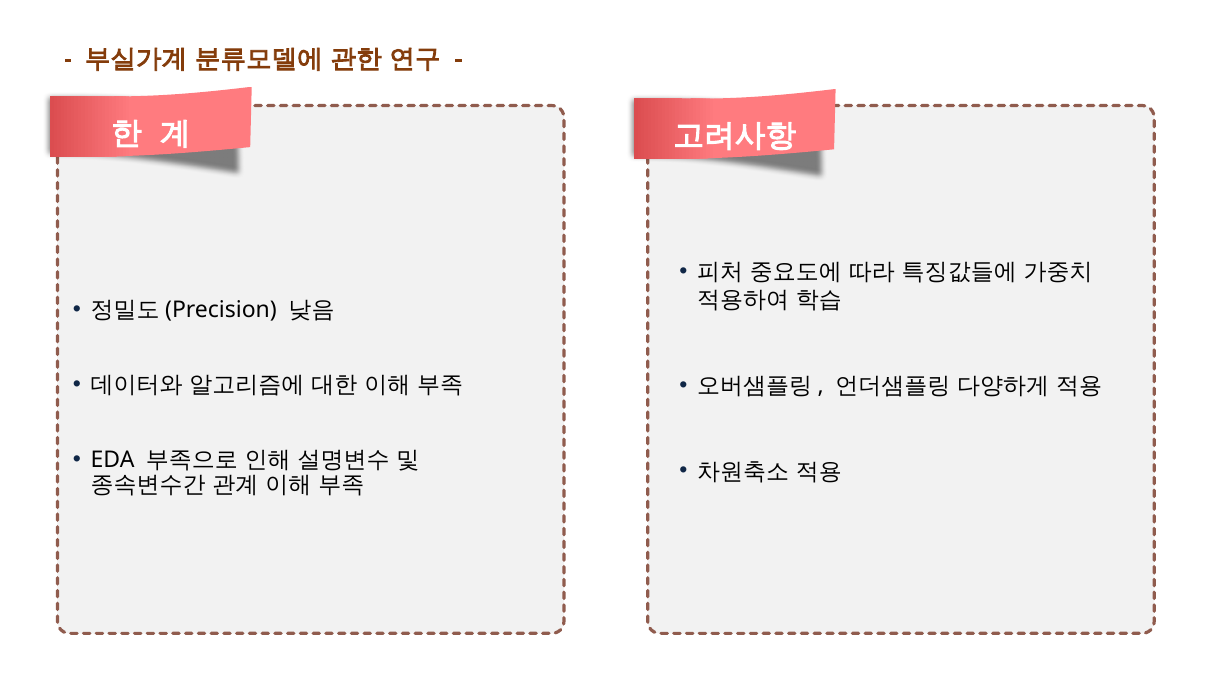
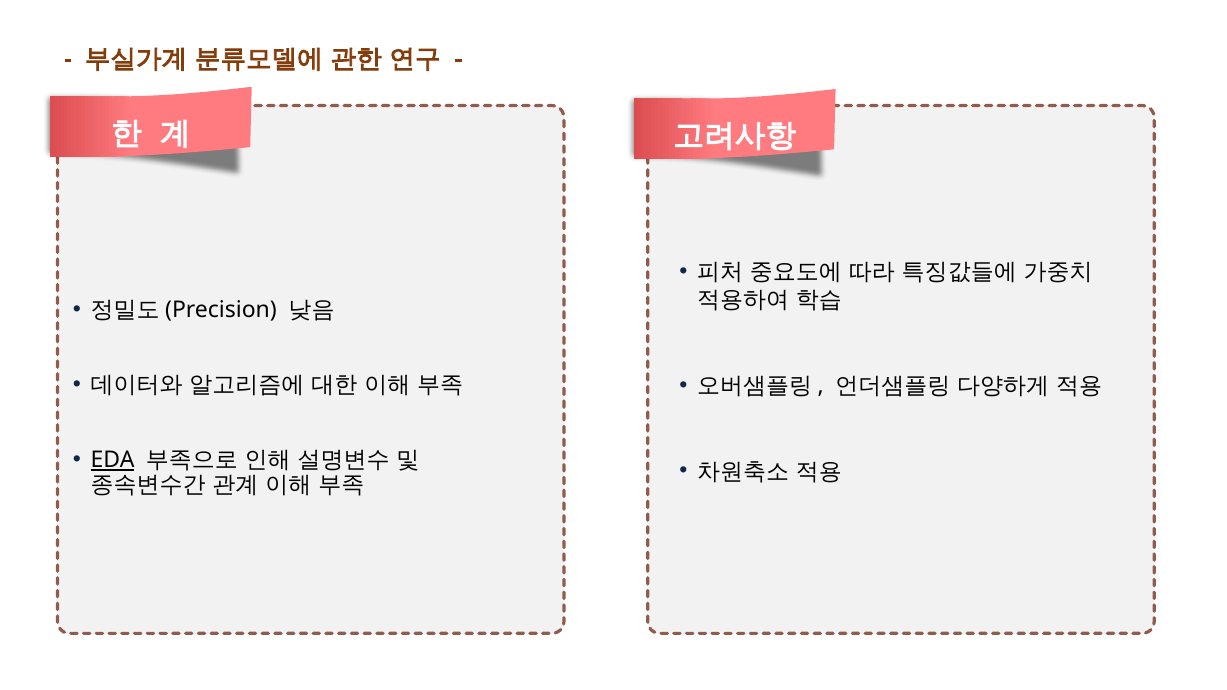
EDA underline: none -> present (113, 460)
